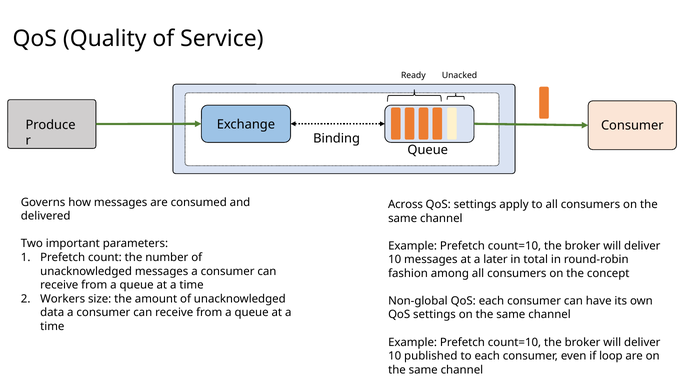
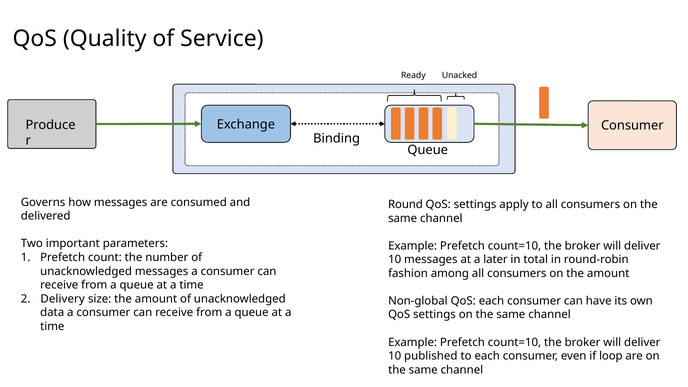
Across: Across -> Round (405, 205)
on the concept: concept -> amount (608, 273)
Workers: Workers -> Delivery (63, 299)
